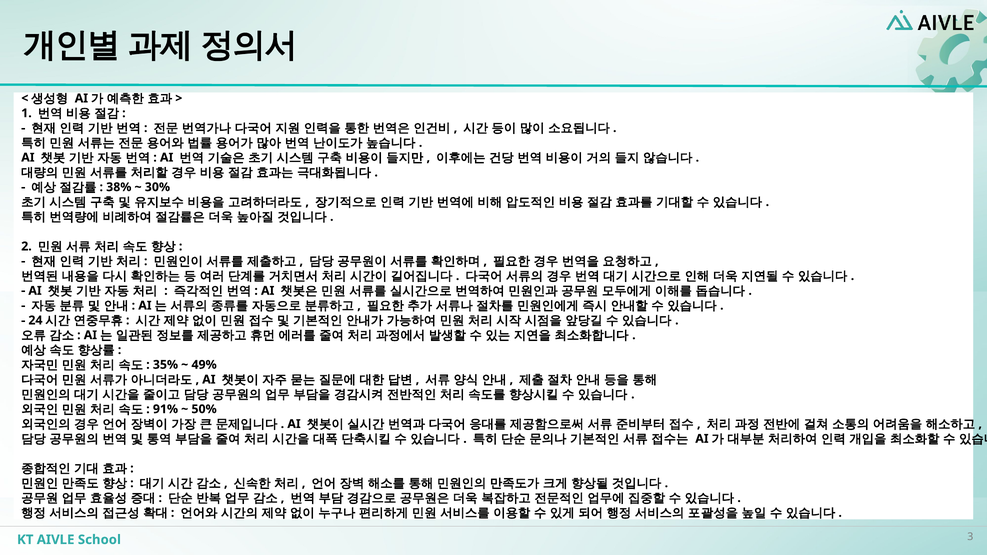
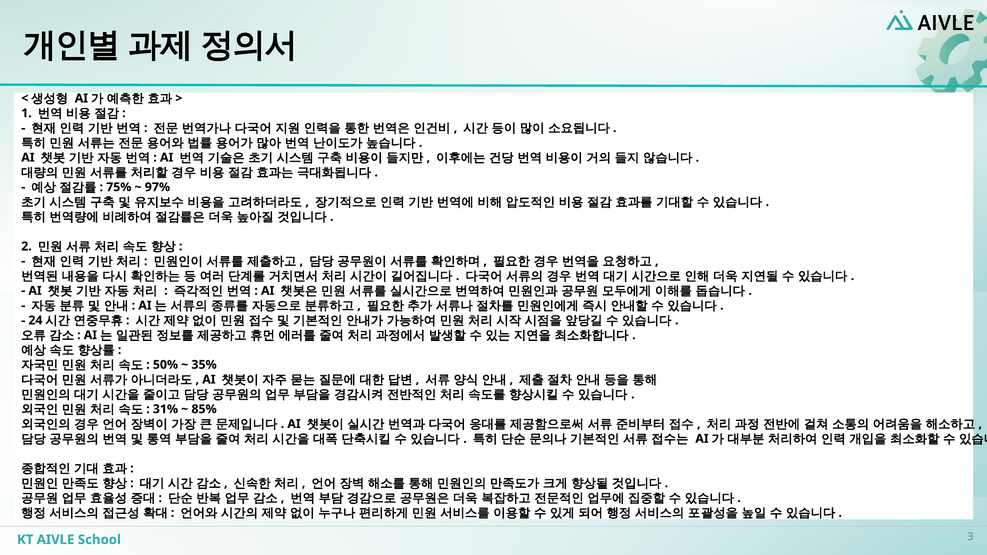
38%: 38% -> 75% (119, 187)
30%: 30% -> 97% (157, 187)
35%: 35% -> 50% (165, 365)
49%: 49% -> 35% (204, 365)
91%: 91% -> 31% (165, 409)
50%: 50% -> 85% (204, 409)
